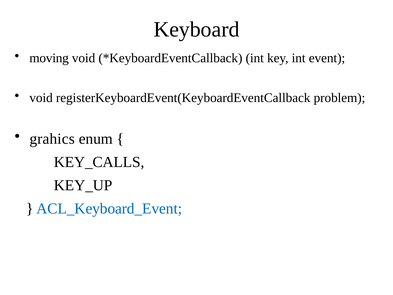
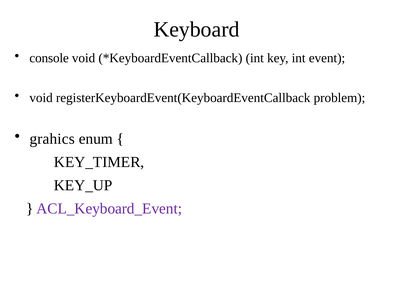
moving: moving -> console (49, 58)
KEY_CALLS: KEY_CALLS -> KEY_TIMER (99, 162)
ACL_Keyboard_Event colour: blue -> purple (109, 208)
